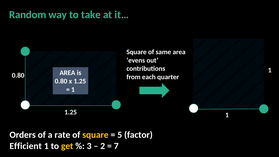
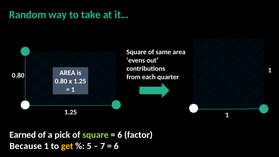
Orders: Orders -> Earned (23, 135)
rate: rate -> pick (62, 135)
square colour: yellow -> light green (95, 135)
5: 5 -> 6 (120, 135)
Efficient: Efficient -> Because (26, 146)
3: 3 -> 5 (89, 146)
2: 2 -> 7 (103, 146)
7: 7 -> 6 (116, 146)
